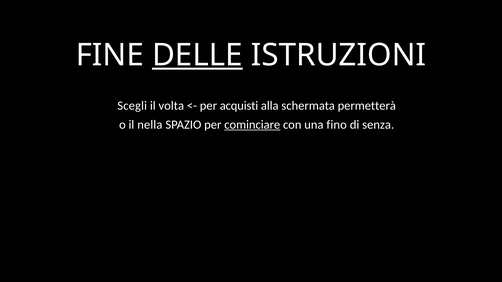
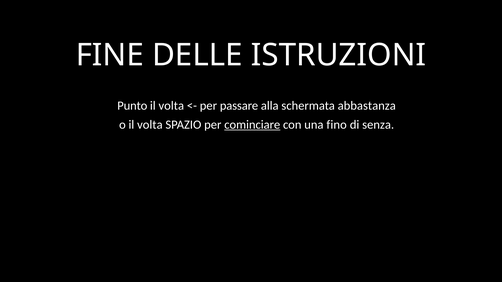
DELLE underline: present -> none (197, 55)
Scegli: Scegli -> Punto (132, 106)
acquisti: acquisti -> passare (239, 106)
permetterà: permetterà -> abbastanza (367, 106)
o il nella: nella -> volta (150, 125)
